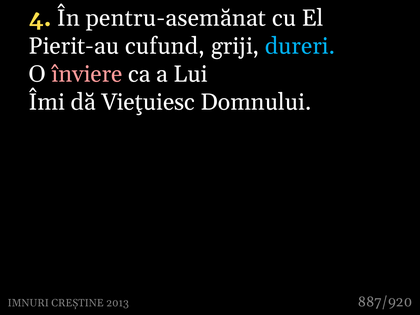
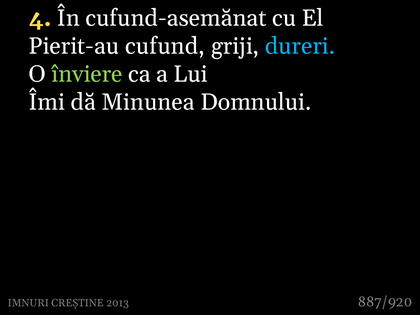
pentru-asemănat: pentru-asemănat -> cufund-asemănat (176, 18)
înviere colour: pink -> light green (87, 74)
Vieţuiesc: Vieţuiesc -> Minunea (148, 102)
